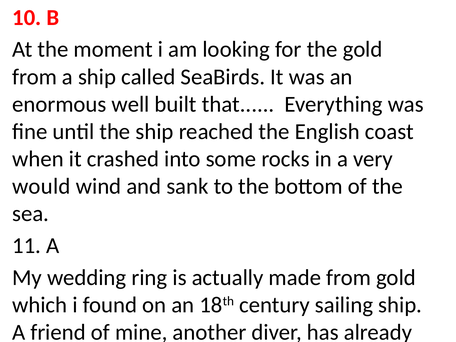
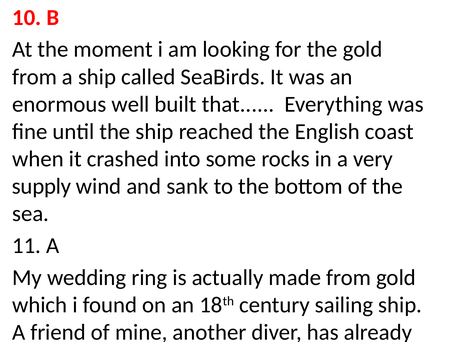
would: would -> supply (42, 186)
